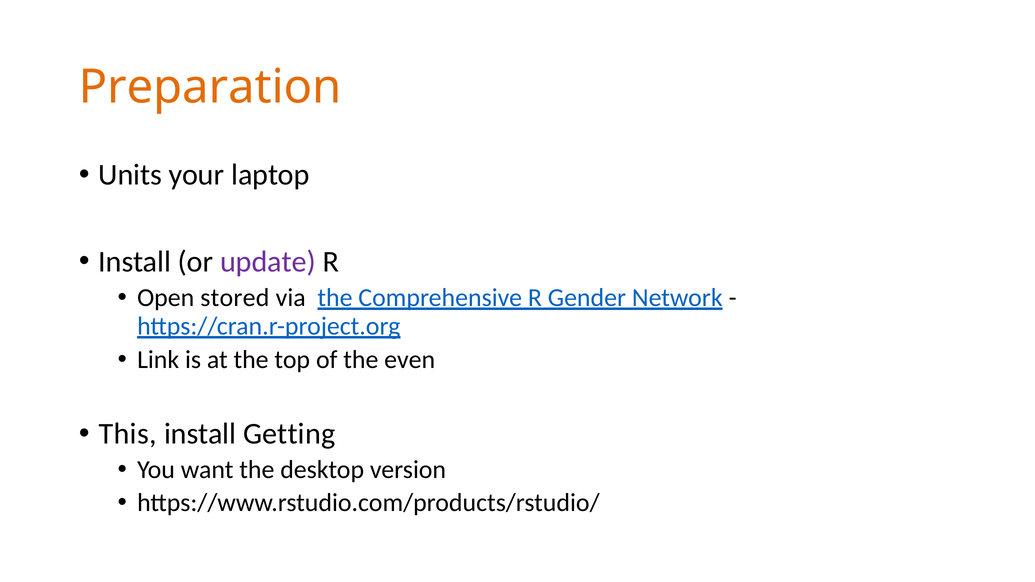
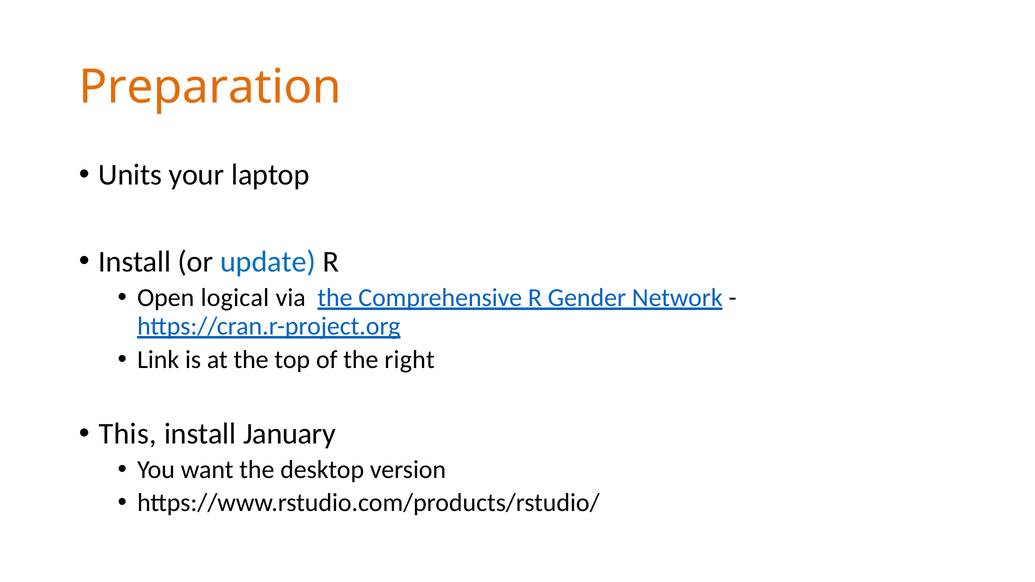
update colour: purple -> blue (268, 262)
stored: stored -> logical (235, 298)
even: even -> right (410, 360)
Getting: Getting -> January (289, 434)
